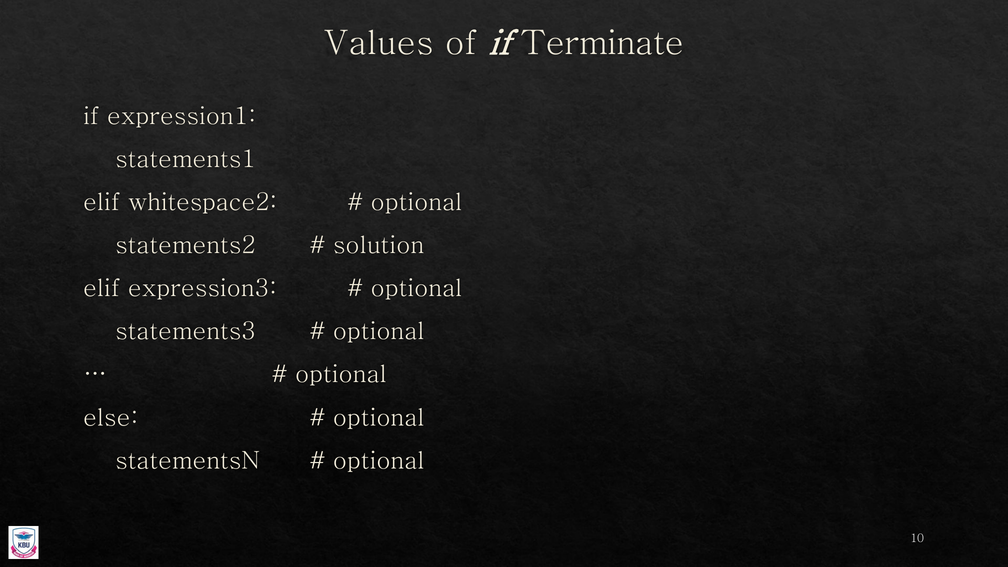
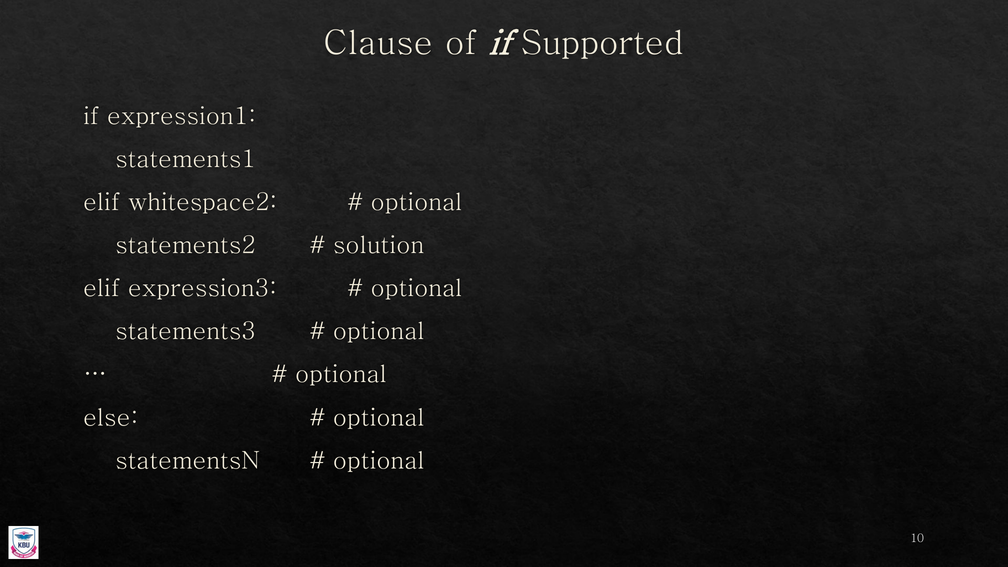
Values: Values -> Clause (379, 43)
Terminate: Terminate -> Supported (602, 43)
